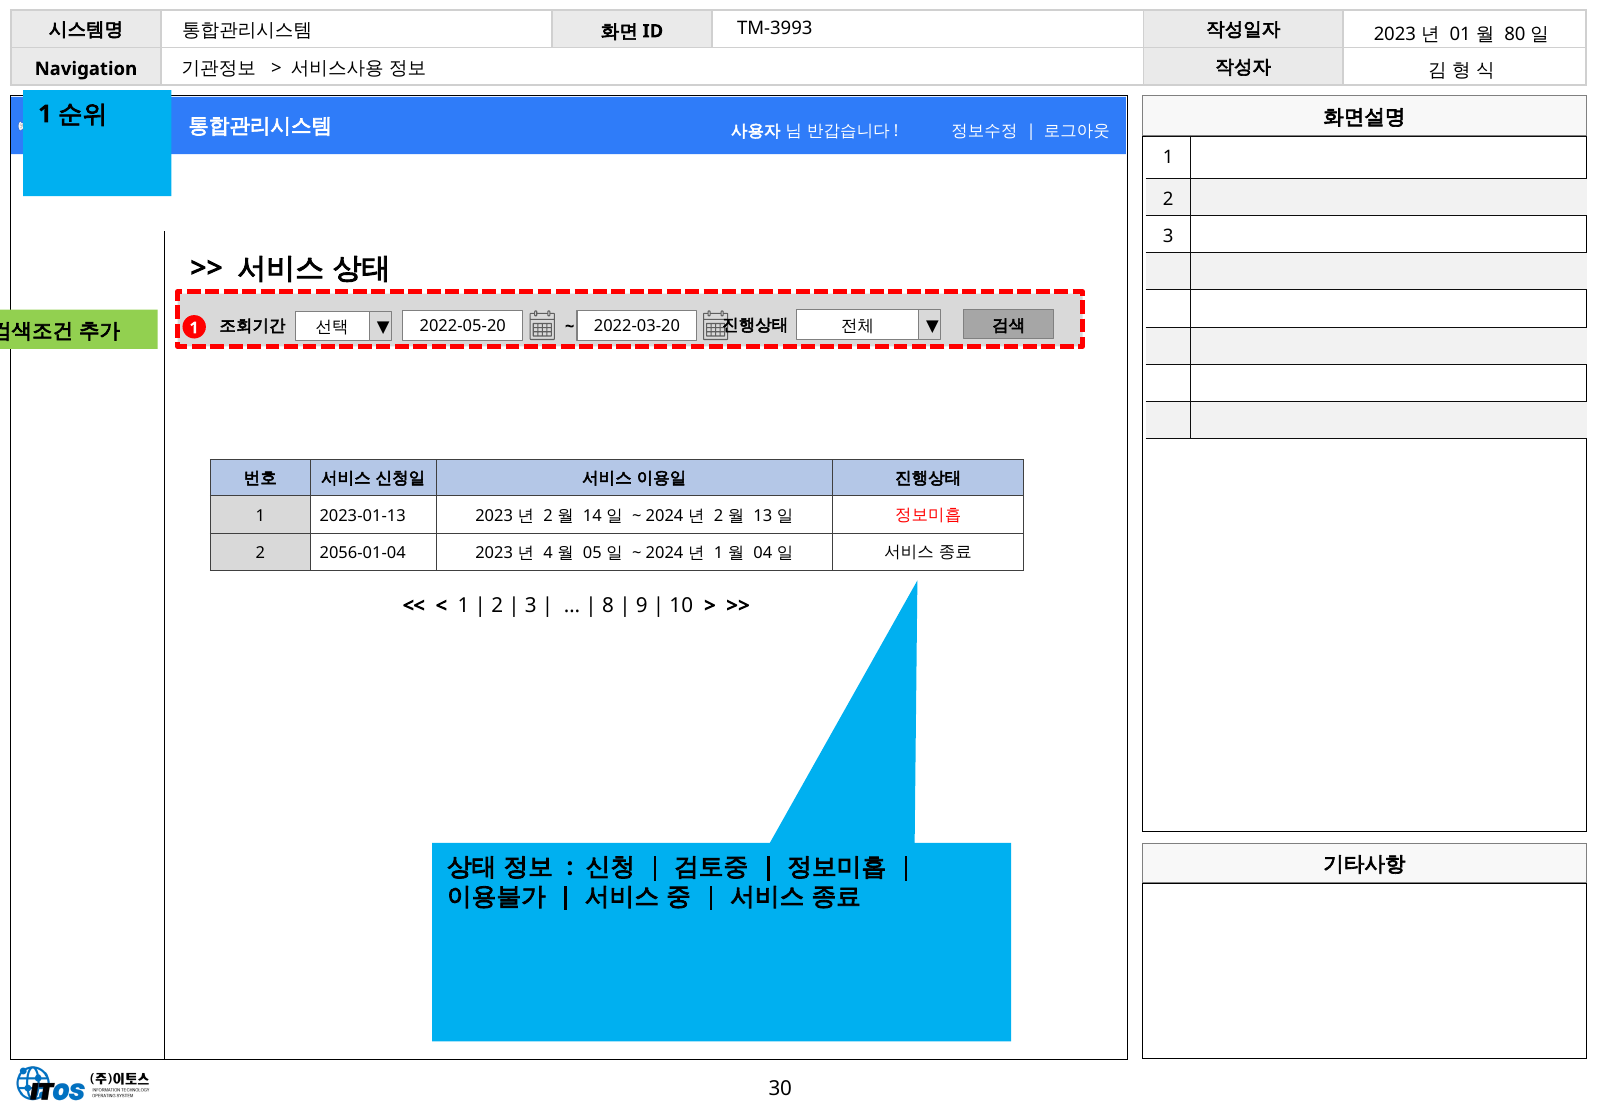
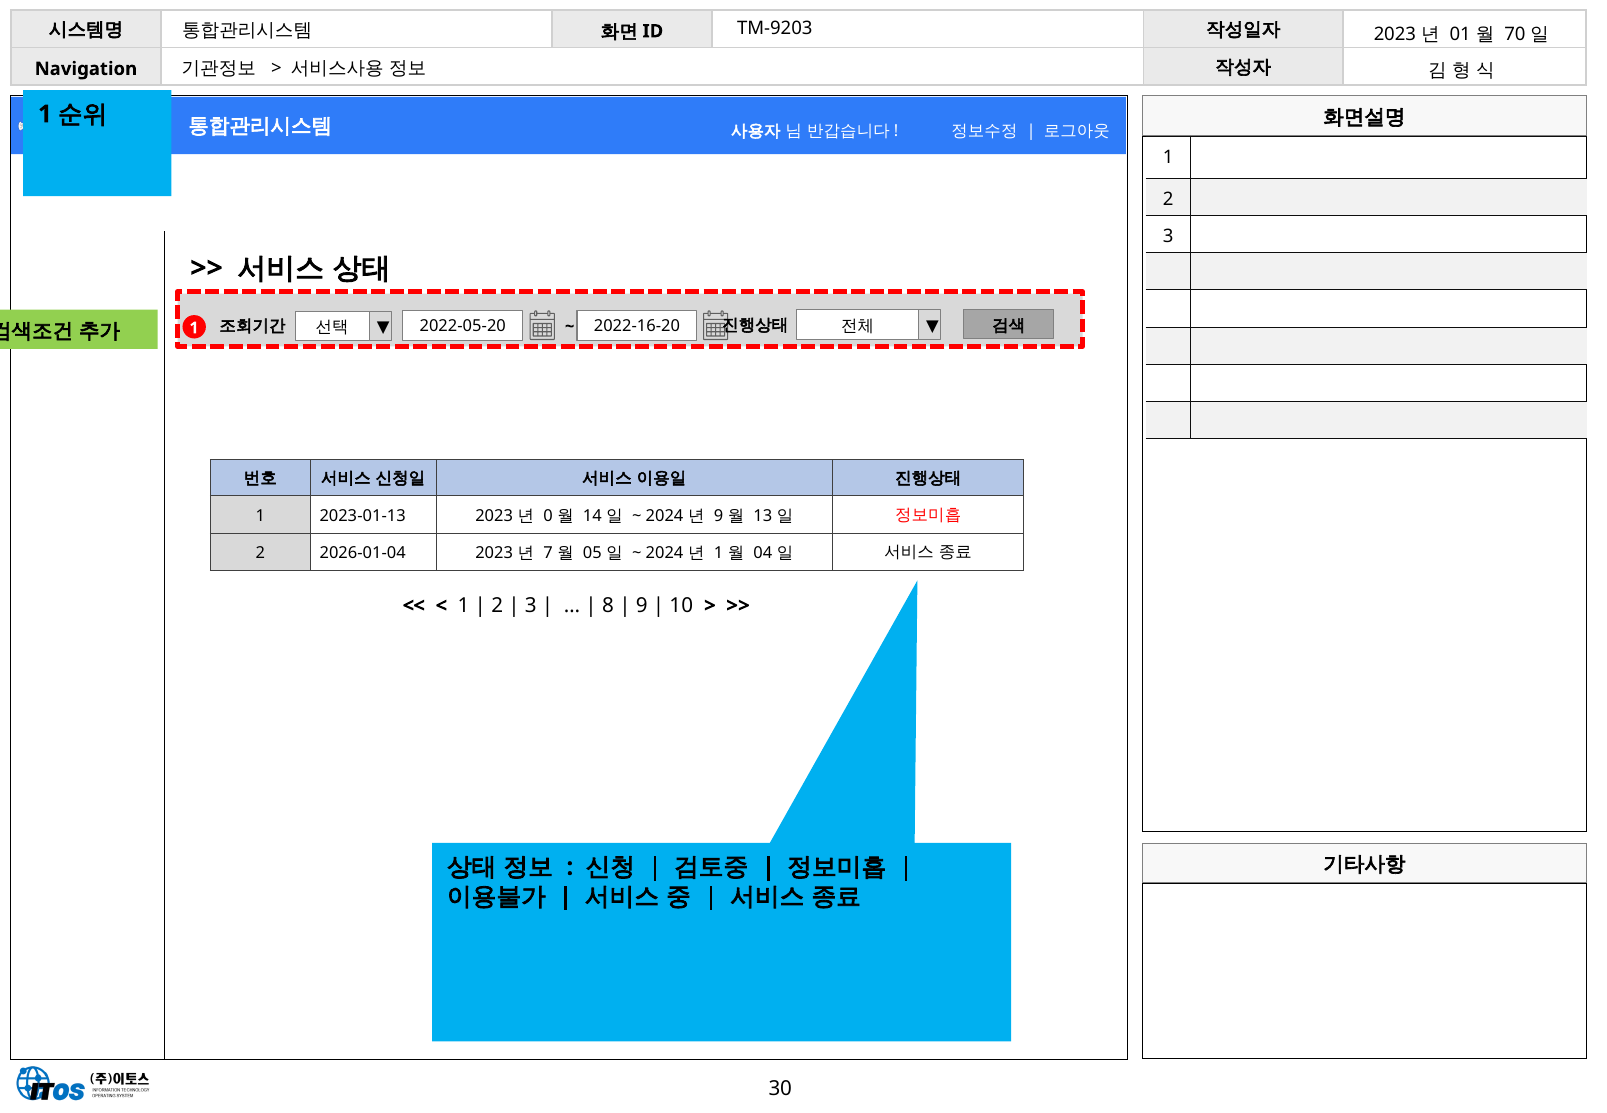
TM-3993: TM-3993 -> TM-9203 (775, 28)
80: 80 -> 70 (1515, 34)
2022-03-20: 2022-03-20 -> 2022-16-20 (637, 326)
2: 2 -> 0 (548, 516)
2: 2 -> 9 (719, 516)
2056-01-04: 2056-01-04 -> 2026-01-04 (363, 553)
4: 4 -> 7 (548, 553)
